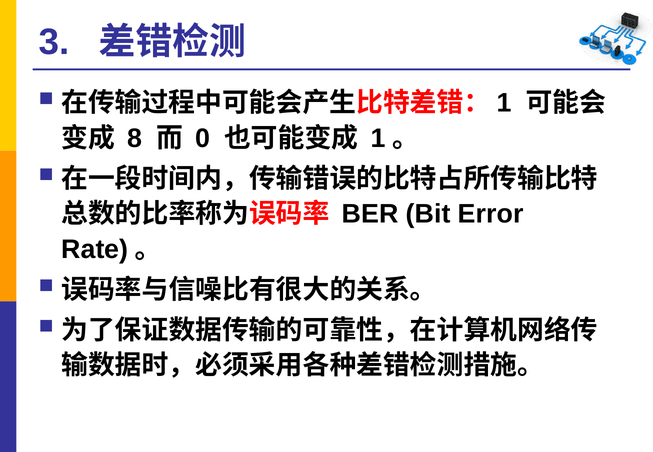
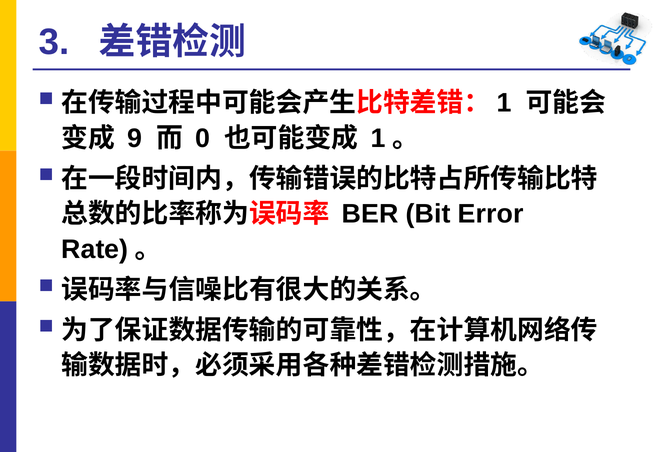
8: 8 -> 9 (135, 138)
